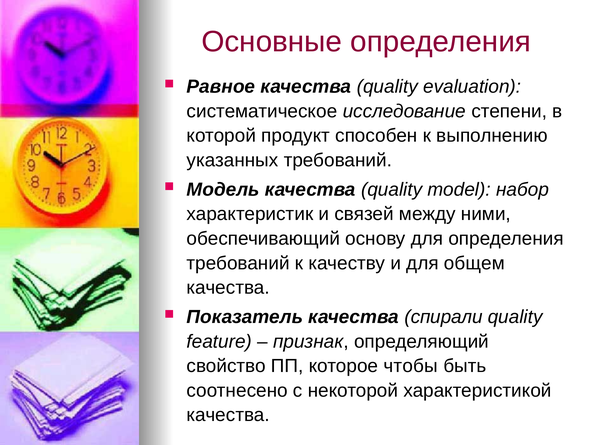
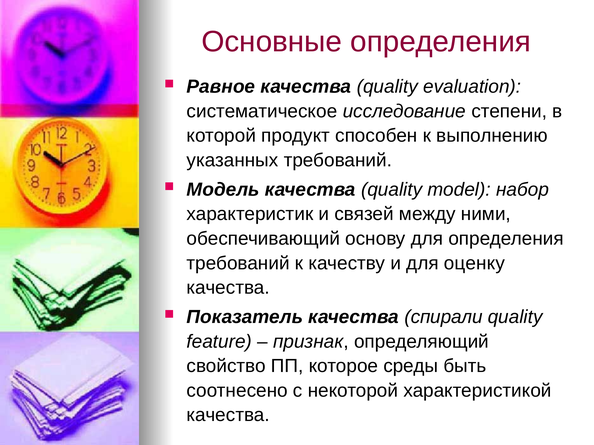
общем: общем -> оценку (474, 263)
чтобы: чтобы -> среды (411, 366)
